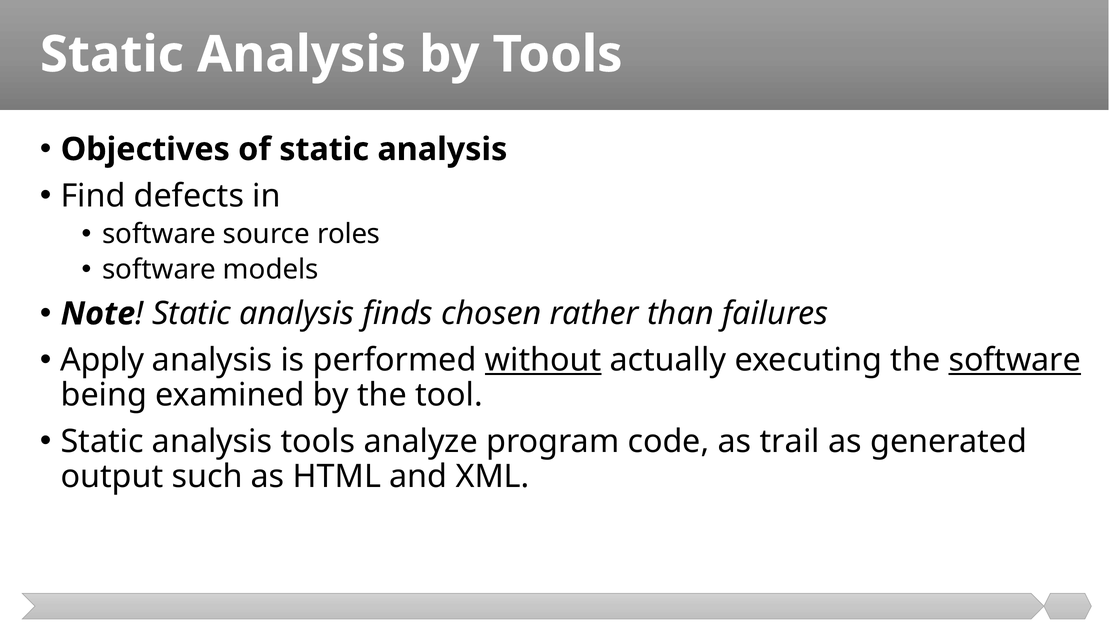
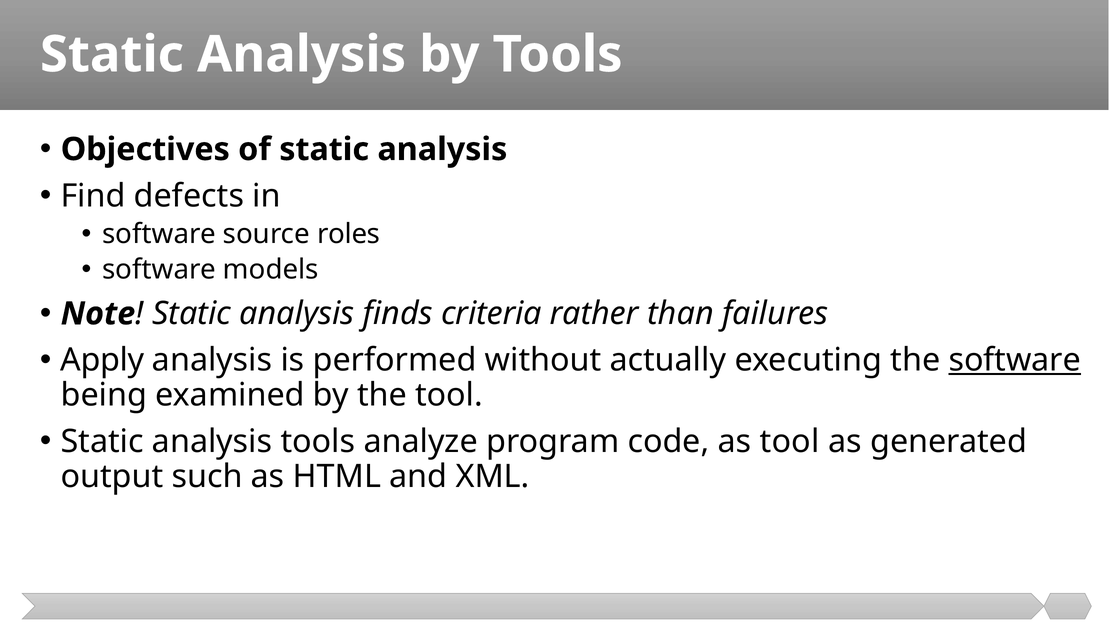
chosen: chosen -> criteria (491, 314)
without underline: present -> none (543, 360)
as trail: trail -> tool (790, 441)
